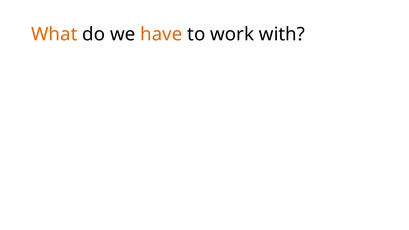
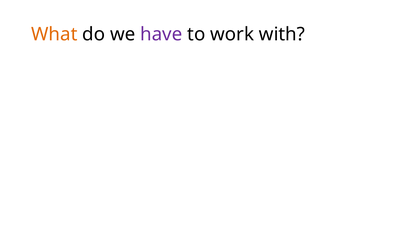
have colour: orange -> purple (161, 34)
